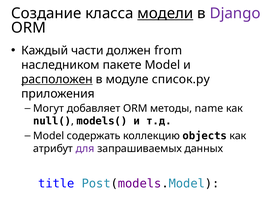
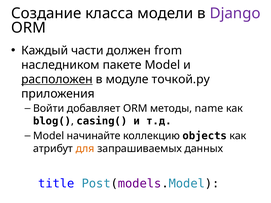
модели underline: present -> none (165, 13)
список.py: список.py -> точкой.py (181, 79)
Могут: Могут -> Войти (49, 108)
null(: null( -> blog( (52, 121)
models(: models( -> casing( (102, 121)
содержать: содержать -> начинайте (94, 136)
для colour: purple -> orange (85, 149)
